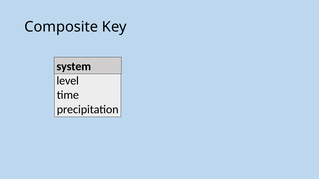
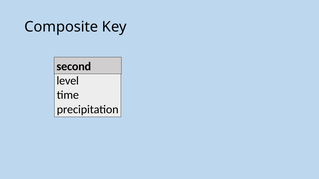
system: system -> second (74, 67)
